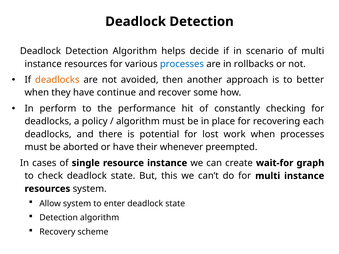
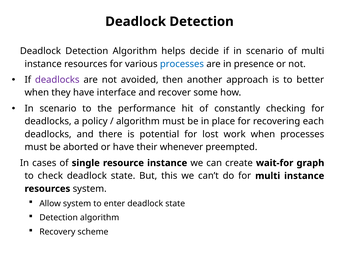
rollbacks: rollbacks -> presence (254, 64)
deadlocks colour: orange -> purple (57, 80)
continue: continue -> interface (116, 93)
perform: perform -> scenario (58, 109)
